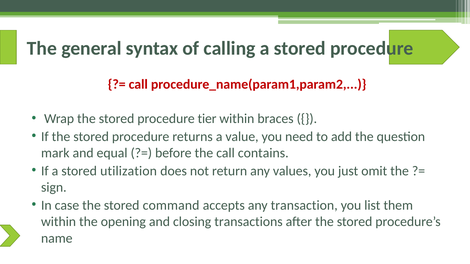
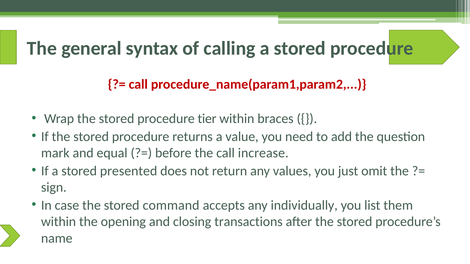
contains: contains -> increase (263, 153)
utilization: utilization -> presented (129, 171)
transaction: transaction -> individually (304, 206)
